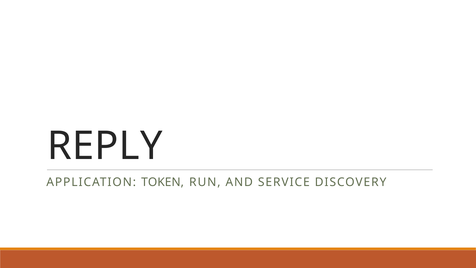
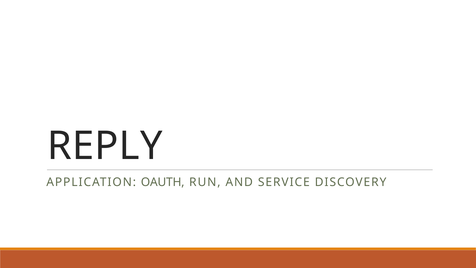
TOKEN: TOKEN -> OAUTH (163, 182)
